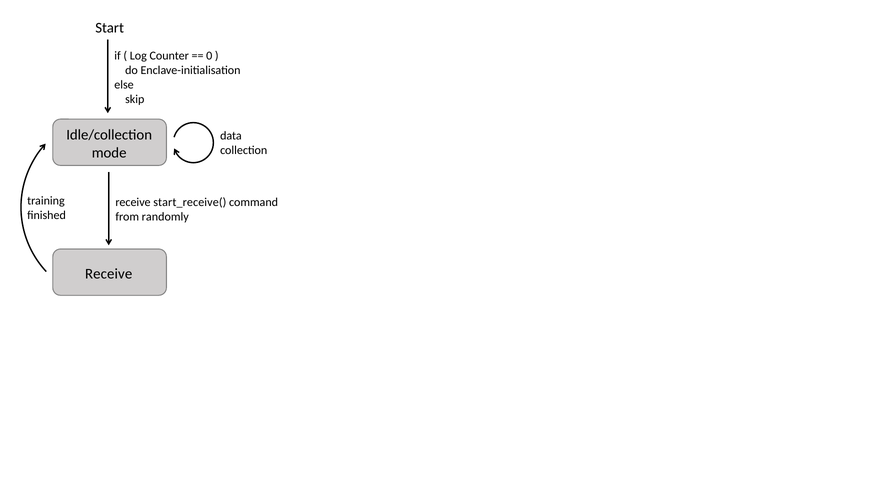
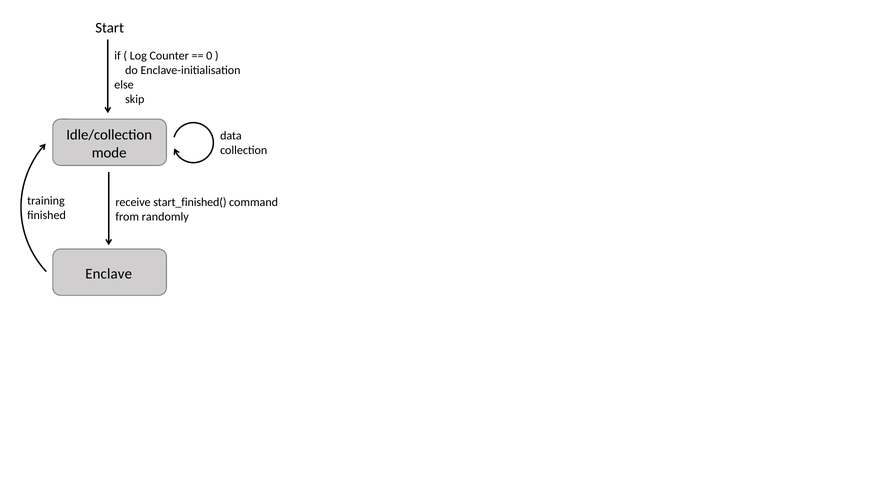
start_receive(: start_receive( -> start_finished( (190, 202)
Receive: Receive -> Enclave (109, 273)
